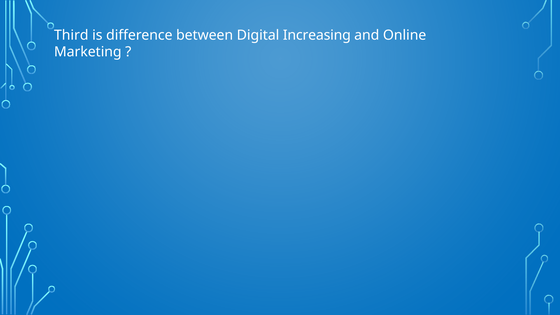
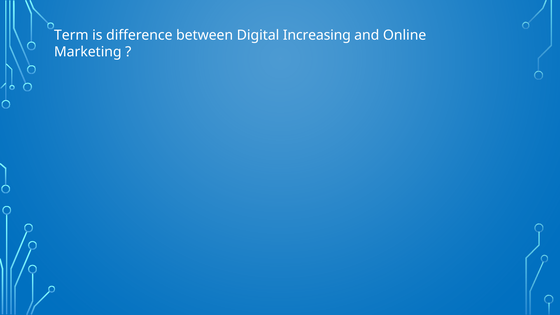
Third: Third -> Term (71, 35)
